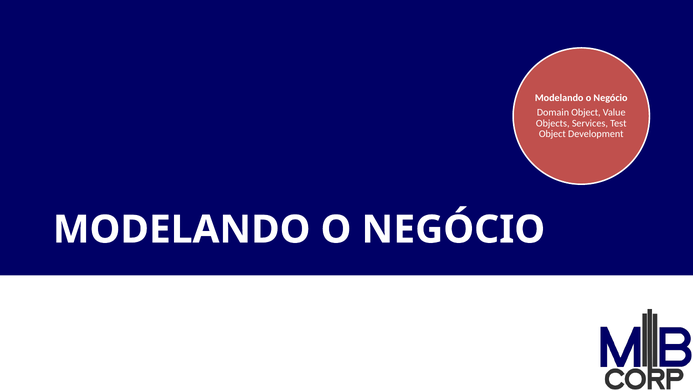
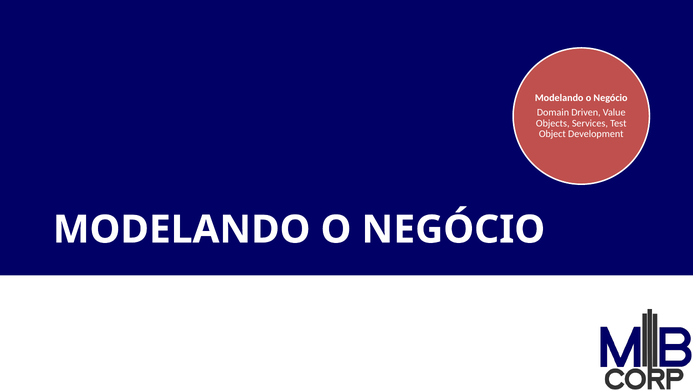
Domain Object: Object -> Driven (586, 112)
